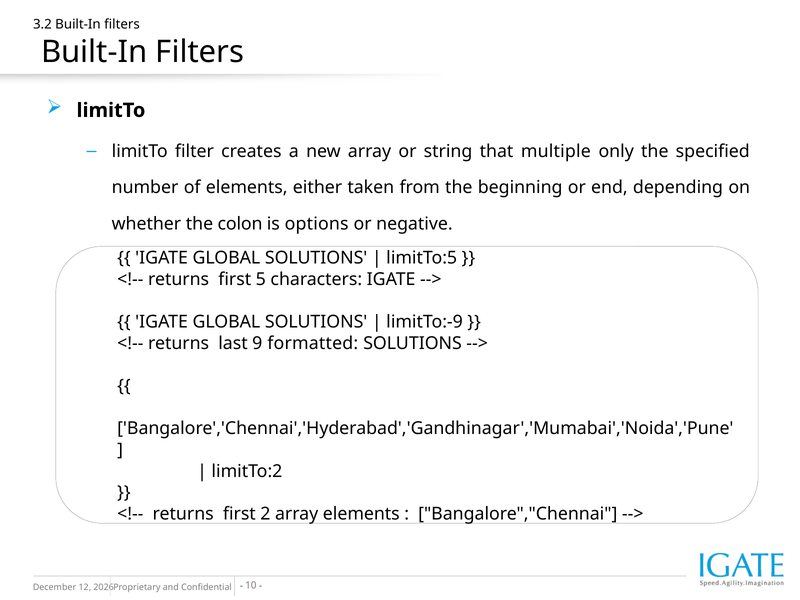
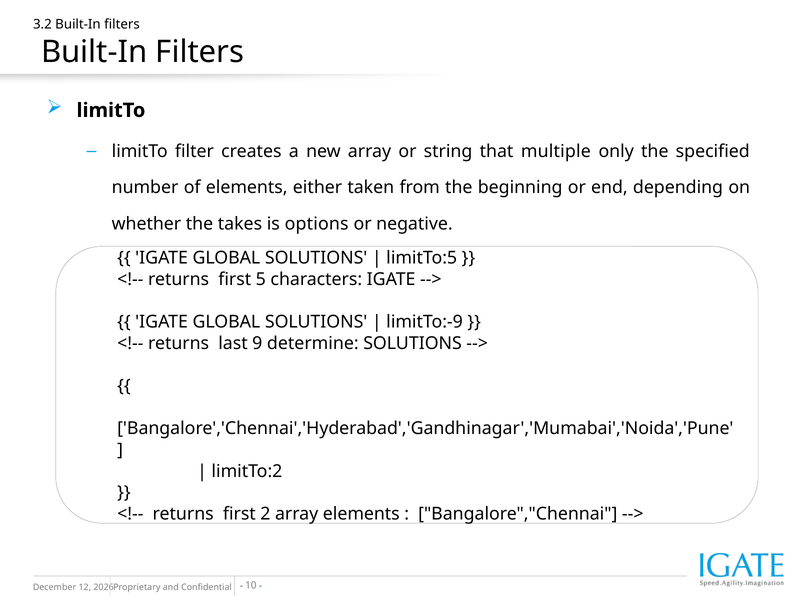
colon: colon -> takes (240, 224)
formatted: formatted -> determine (313, 343)
